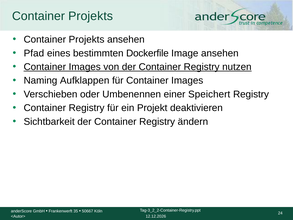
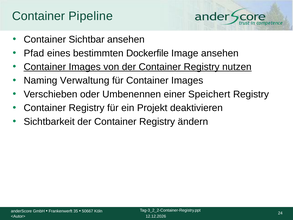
Projekts: Projekts -> Pipeline (91, 16)
Projekts: Projekts -> Sichtbar (87, 39)
Aufklappen: Aufklappen -> Verwaltung (85, 80)
